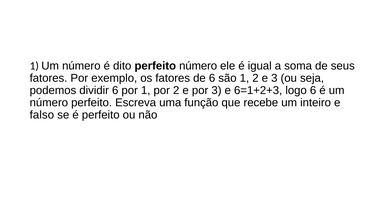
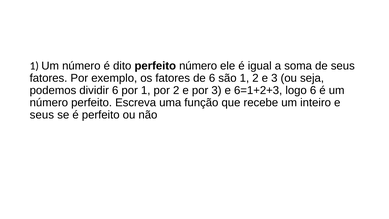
falso: falso -> seus (42, 115)
